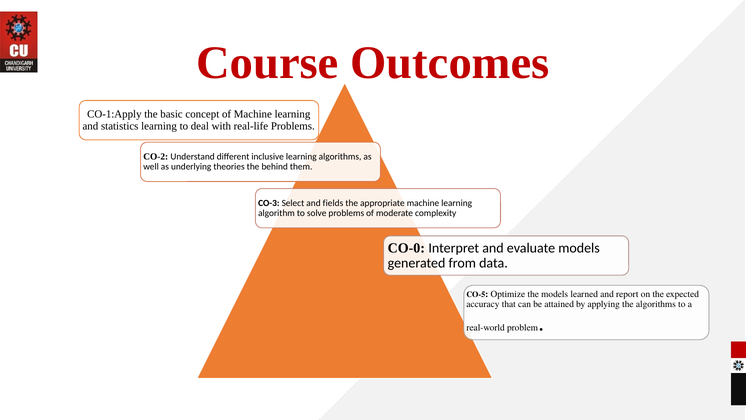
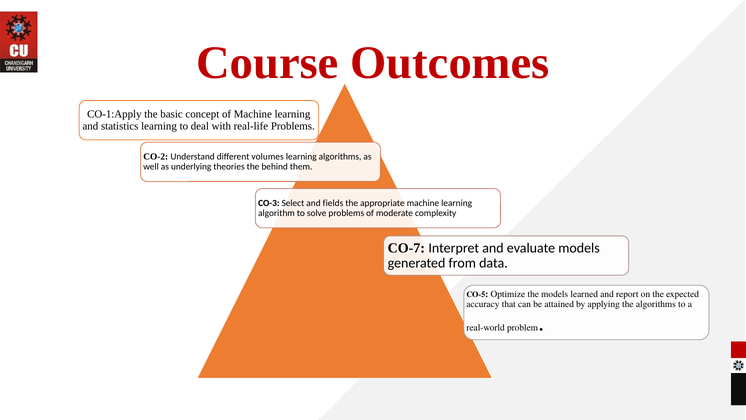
inclusive: inclusive -> volumes (268, 157)
CO-0: CO-0 -> CO-7 (406, 248)
